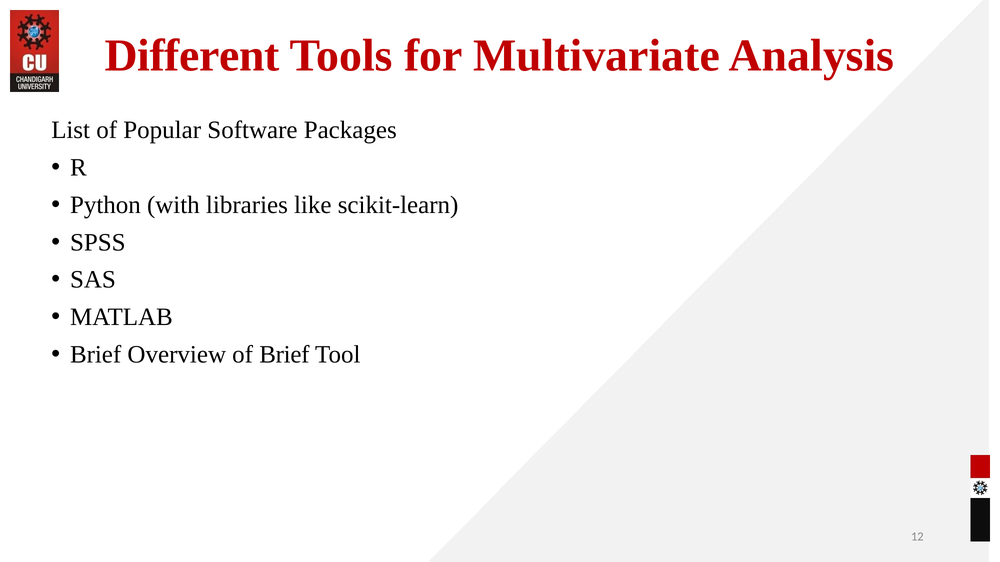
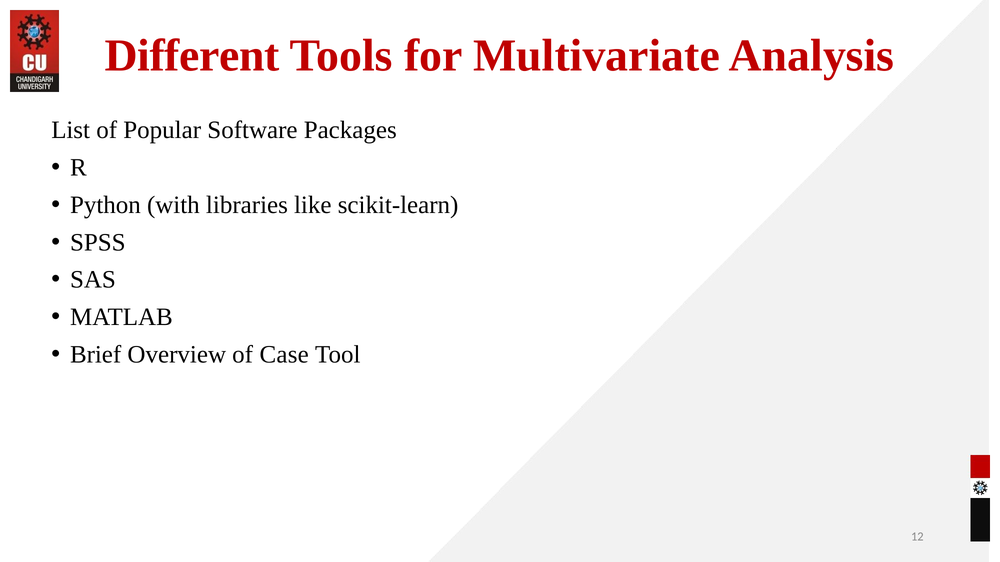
of Brief: Brief -> Case (284, 355)
